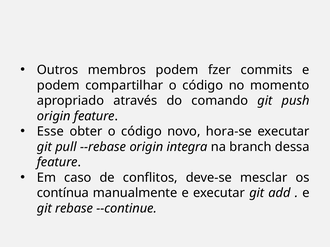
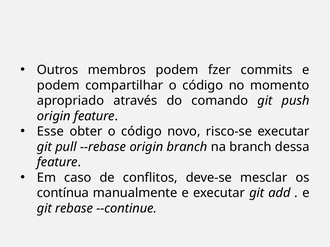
hora-se: hora-se -> risco-se (229, 132)
origin integra: integra -> branch (187, 147)
